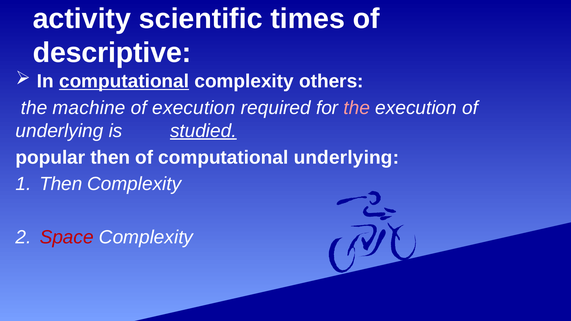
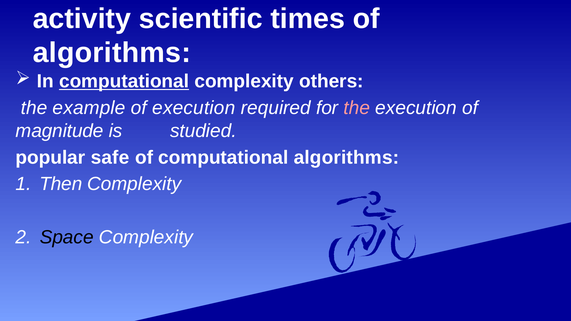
descriptive: descriptive -> algorithms (112, 53)
machine: machine -> example (89, 108)
underlying: underlying -> magnitude (60, 131)
studied underline: present -> none (203, 131)
popular then: then -> safe (110, 157)
computational underlying: underlying -> algorithms (346, 157)
Space colour: red -> black (67, 237)
